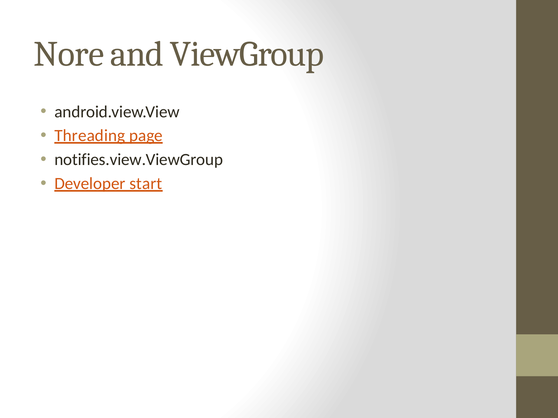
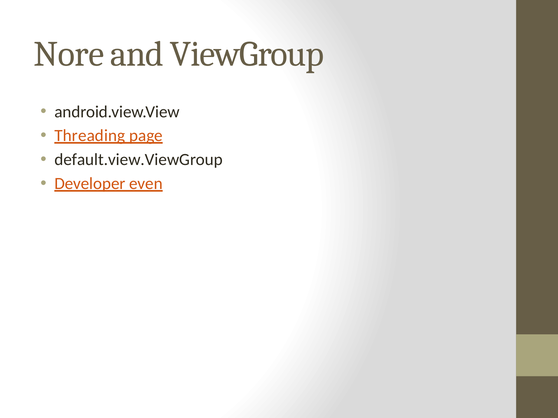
notifies.view.ViewGroup: notifies.view.ViewGroup -> default.view.ViewGroup (139, 160)
start: start -> even (146, 184)
